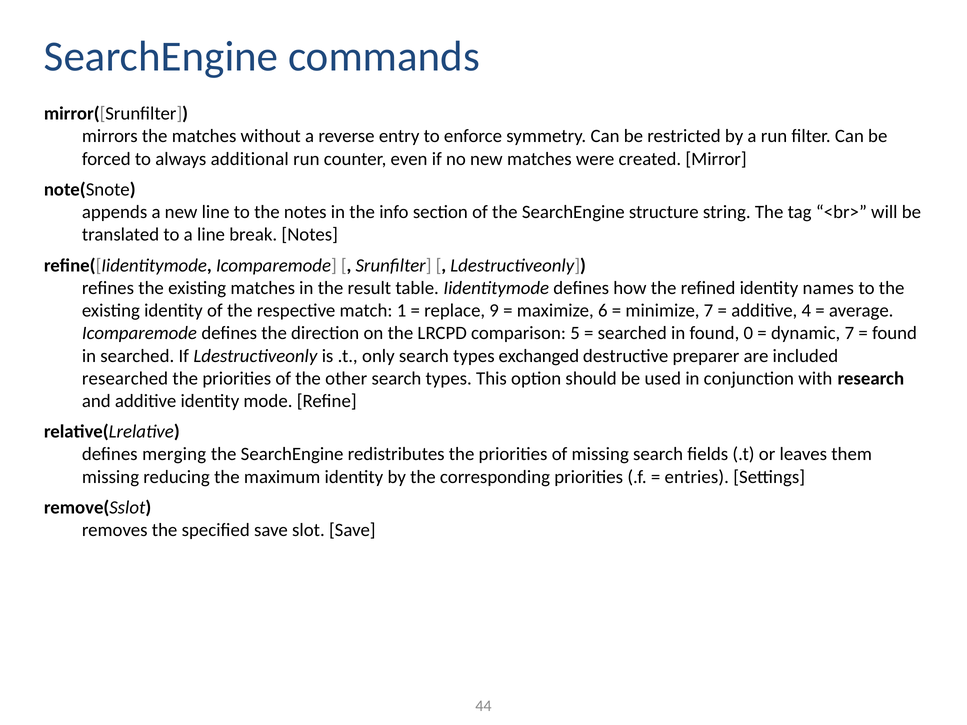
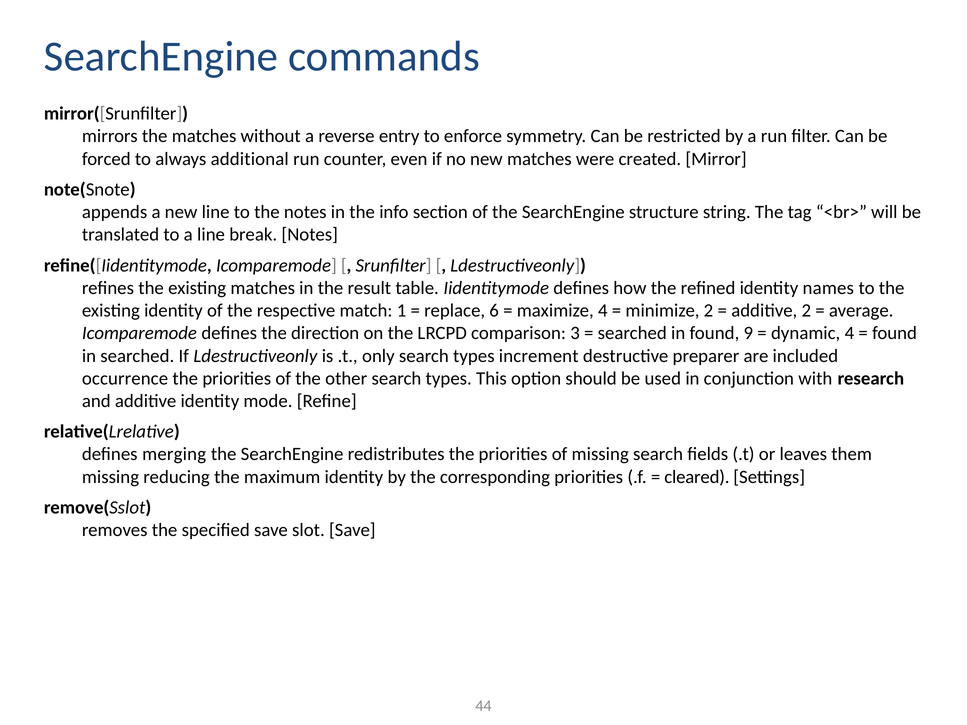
9: 9 -> 6 (494, 311)
maximize 6: 6 -> 4 (603, 311)
minimize 7: 7 -> 2 (708, 311)
additive 4: 4 -> 2 (806, 311)
5: 5 -> 3 (575, 333)
0: 0 -> 9 (748, 333)
dynamic 7: 7 -> 4 (849, 333)
exchanged: exchanged -> increment (539, 356)
researched: researched -> occurrence (125, 379)
entries: entries -> cleared (697, 477)
